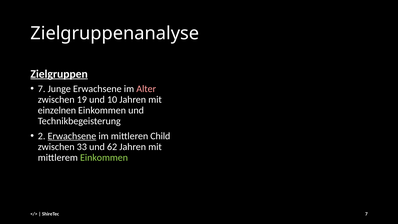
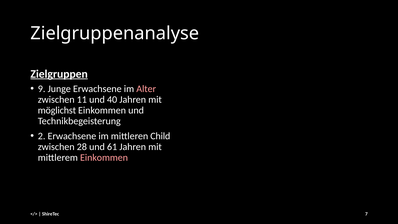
7: 7 -> 9 (42, 89)
19: 19 -> 11 (82, 100)
10: 10 -> 40 (112, 100)
einzelnen: einzelnen -> möglichst (57, 110)
Erwachsene underline: present -> none (72, 136)
33: 33 -> 28 (82, 147)
62: 62 -> 61 (112, 147)
Einkommen colour: light green -> pink (104, 157)
